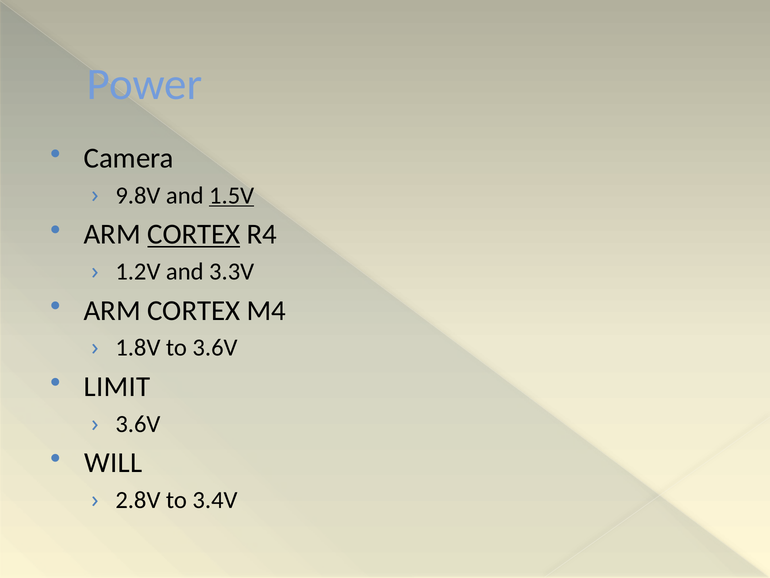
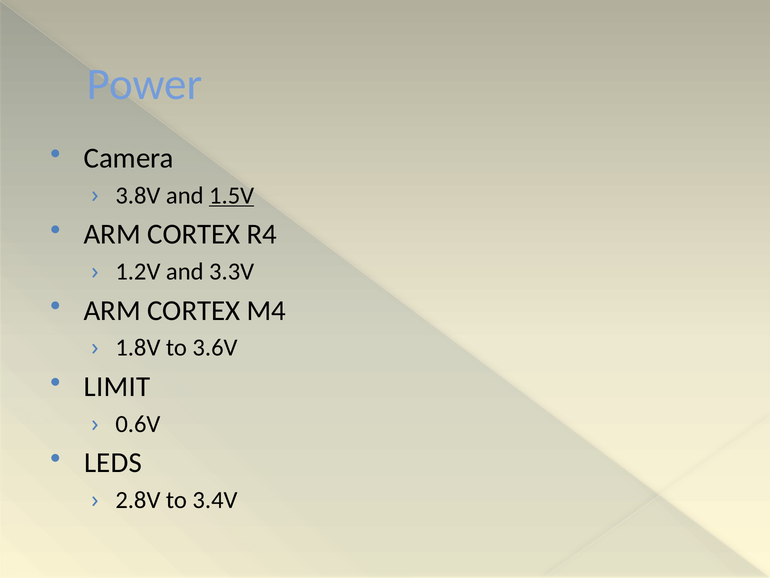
9.8V: 9.8V -> 3.8V (138, 195)
CORTEX underline: present -> none (194, 234)
3.6V: 3.6V -> 0.6V (138, 424)
WILL: WILL -> LEDS (113, 463)
